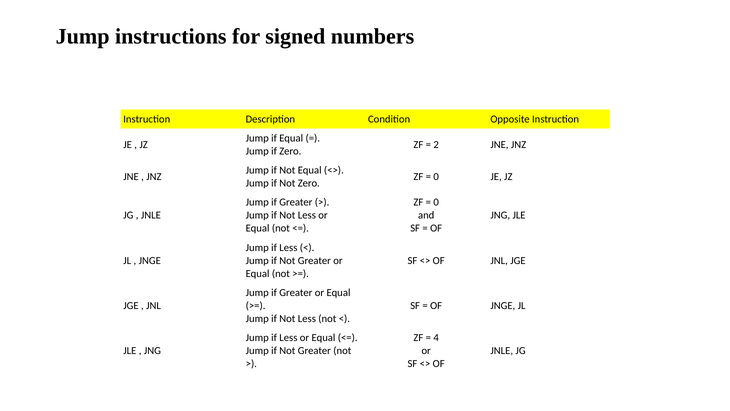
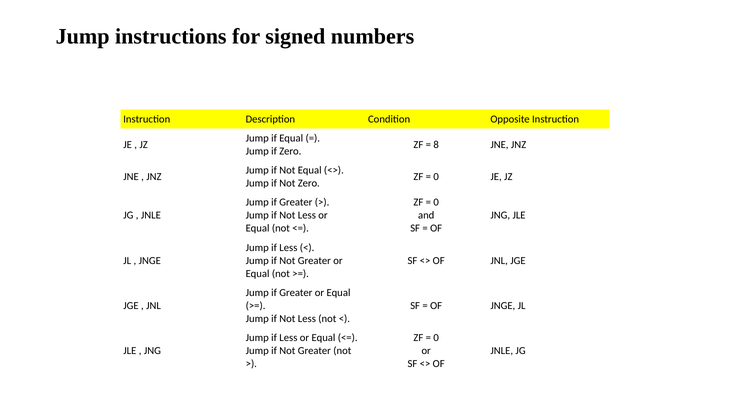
2: 2 -> 8 (436, 145)
4: 4 -> 0 (436, 337)
